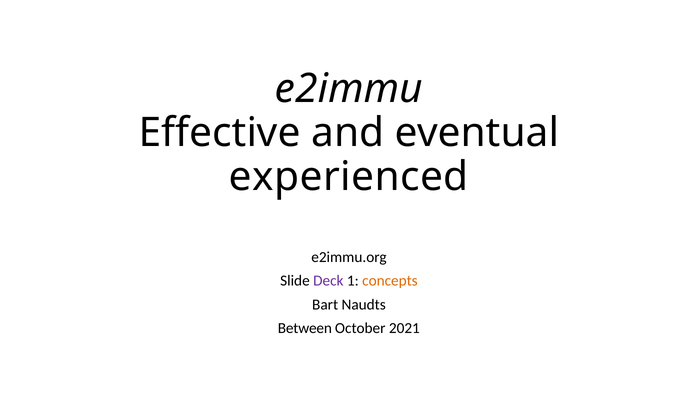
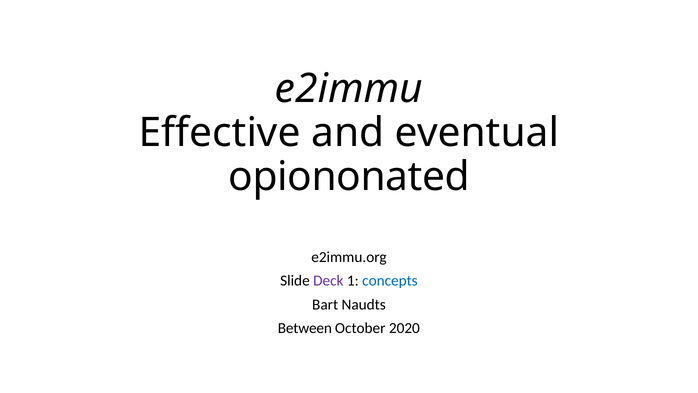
experienced: experienced -> opiononated (349, 177)
concepts colour: orange -> blue (390, 280)
2021: 2021 -> 2020 (404, 328)
